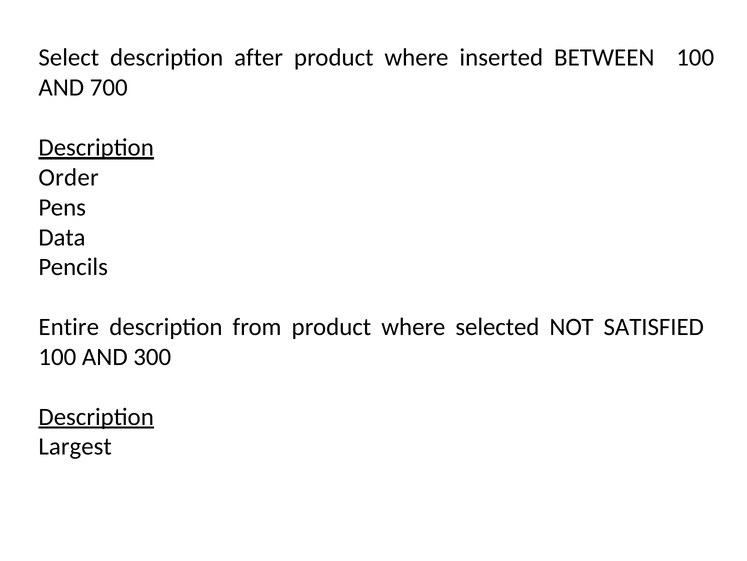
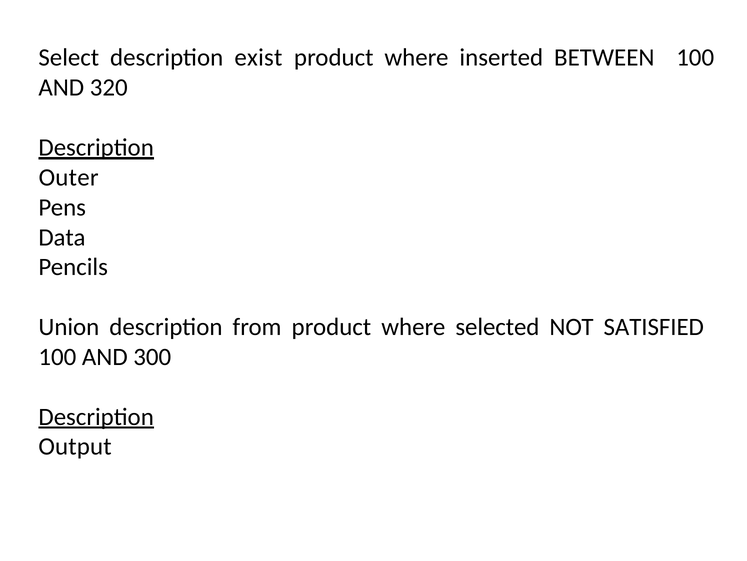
after: after -> exist (258, 58)
700: 700 -> 320 (109, 88)
Order: Order -> Outer (69, 177)
Entire: Entire -> Union (69, 327)
Largest: Largest -> Output (75, 446)
